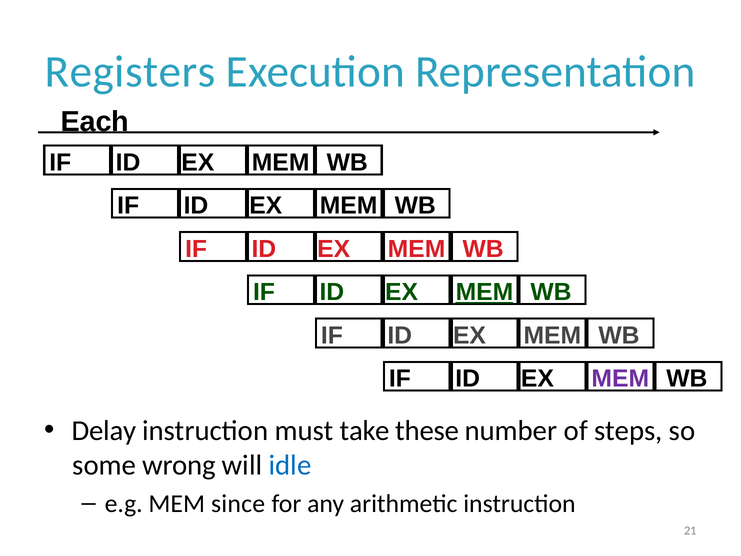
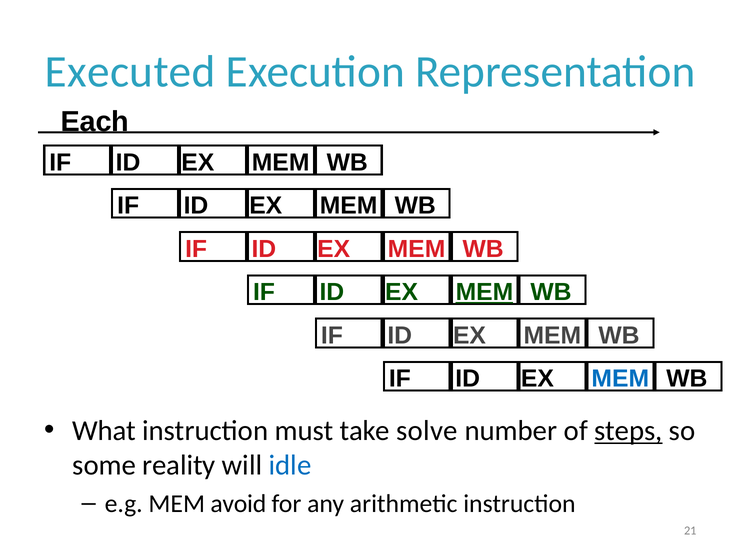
Registers: Registers -> Executed (130, 72)
MEM colour: purple -> blue (620, 379)
Delay: Delay -> What (104, 431)
these: these -> solve (427, 431)
steps underline: none -> present (628, 431)
wrong: wrong -> reality (179, 465)
since: since -> avoid (238, 503)
